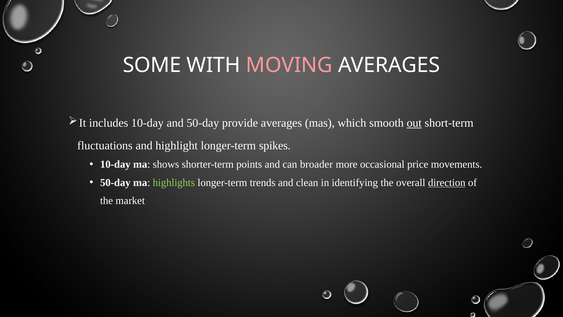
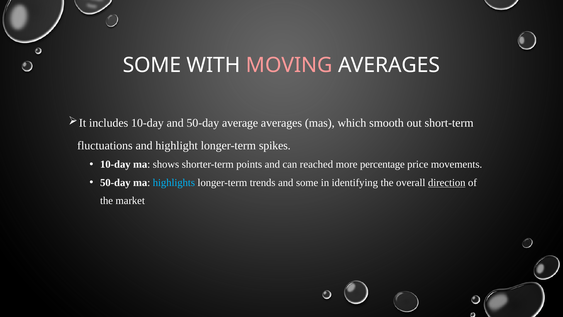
provide: provide -> average (240, 123)
out underline: present -> none (414, 123)
broader: broader -> reached (316, 164)
occasional: occasional -> percentage (382, 164)
highlights colour: light green -> light blue (174, 182)
and clean: clean -> some (307, 182)
